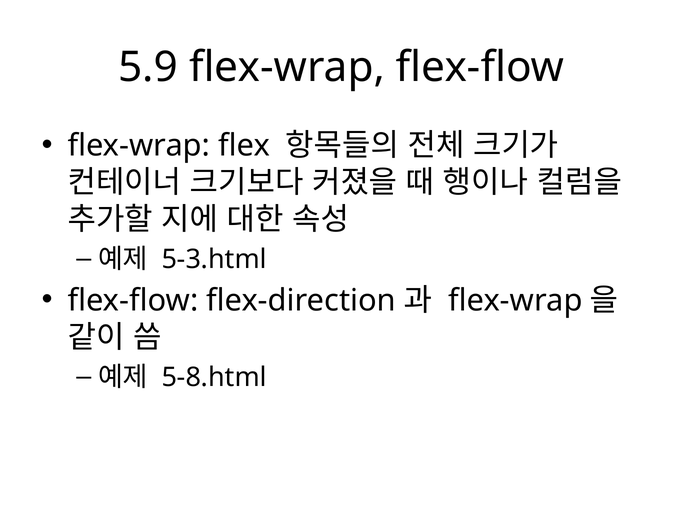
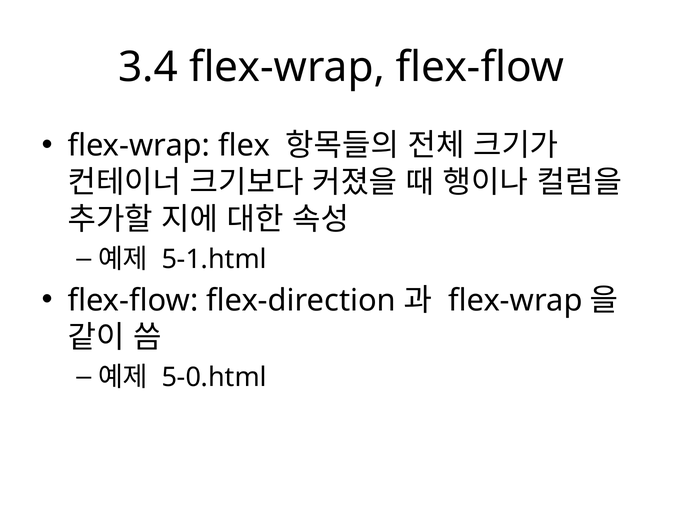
5.9: 5.9 -> 3.4 (148, 67)
5-3.html: 5-3.html -> 5-1.html (214, 260)
5-8.html: 5-8.html -> 5-0.html (214, 378)
